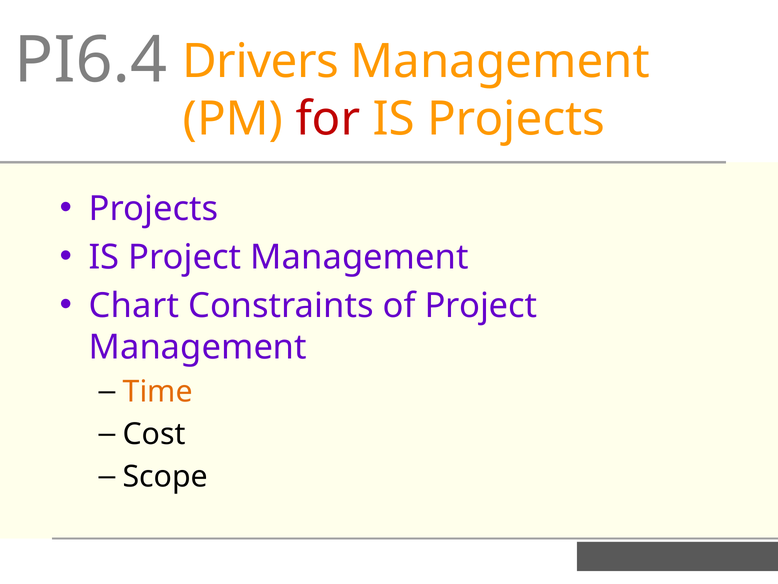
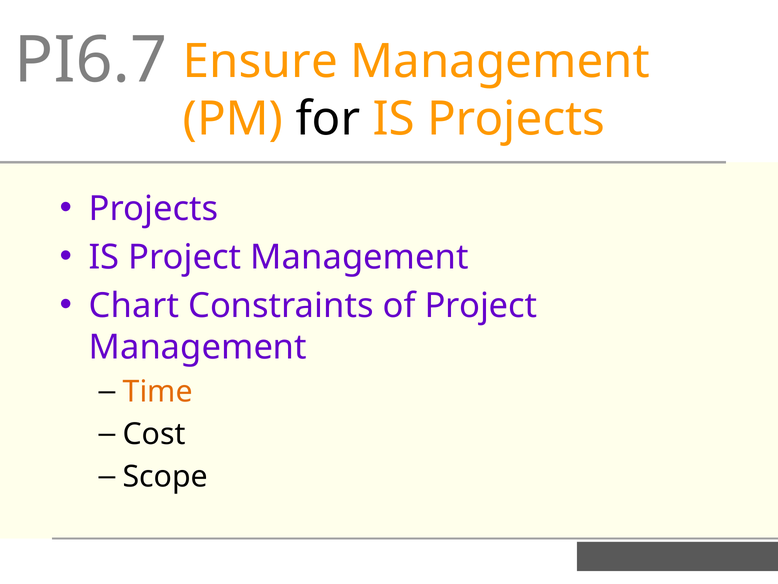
PI6.4: PI6.4 -> PI6.7 (91, 60)
Drivers: Drivers -> Ensure (260, 62)
for colour: red -> black (328, 119)
